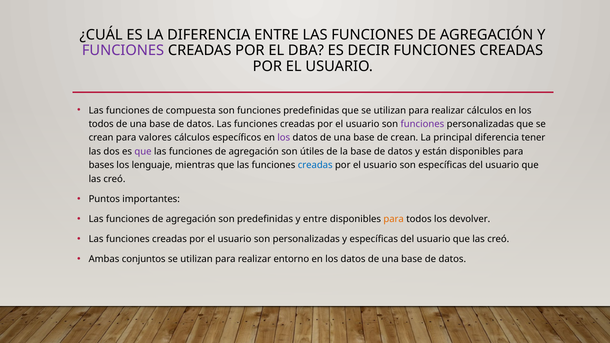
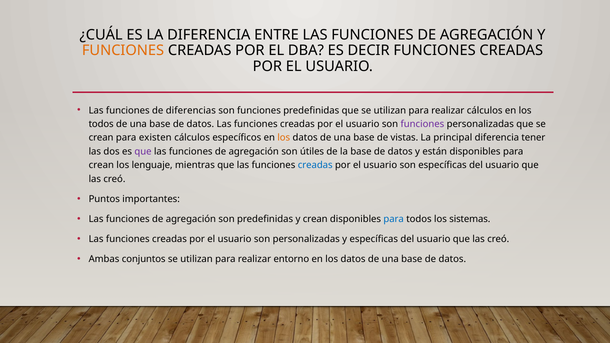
FUNCIONES colour: purple -> orange (123, 51)
compuesta: compuesta -> diferencias (191, 110)
valores: valores -> existen (155, 138)
los colour: purple -> orange (284, 138)
de crean: crean -> vistas (404, 138)
bases: bases -> crean (101, 165)
y entre: entre -> crean (315, 219)
para colour: orange -> blue (394, 219)
devolver: devolver -> sistemas (470, 219)
